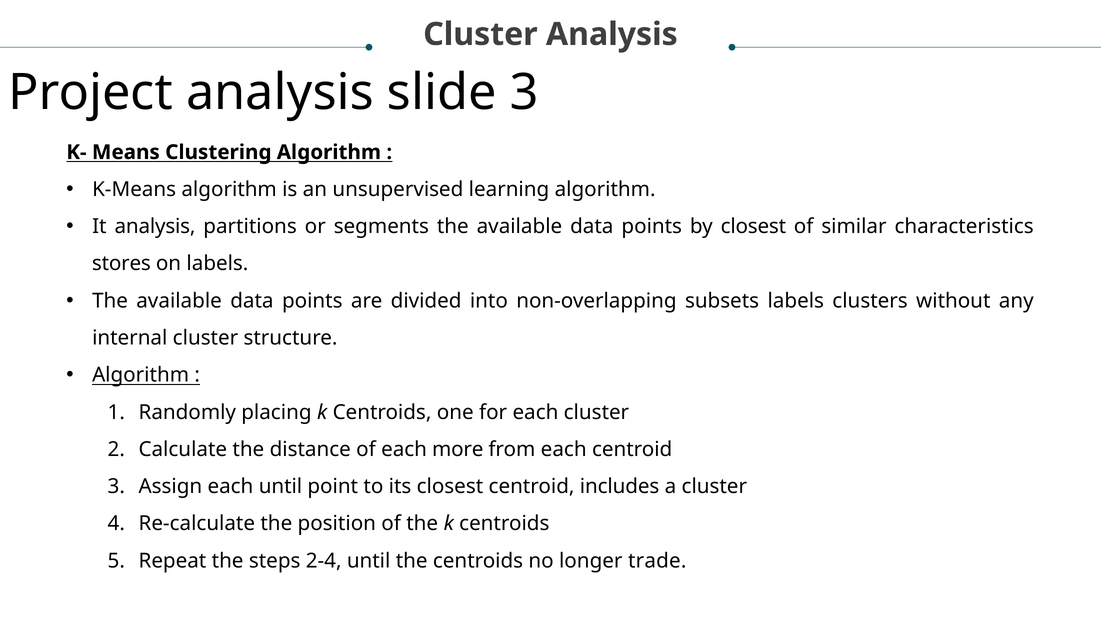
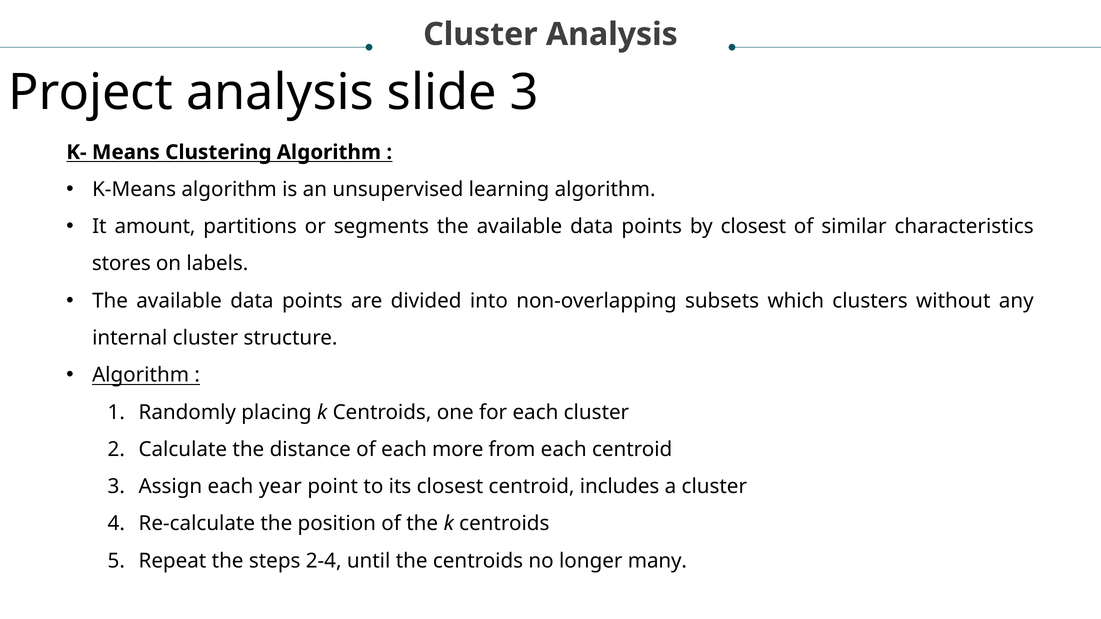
It analysis: analysis -> amount (155, 227)
subsets labels: labels -> which (796, 301)
each until: until -> year (280, 487)
trade: trade -> many (657, 561)
